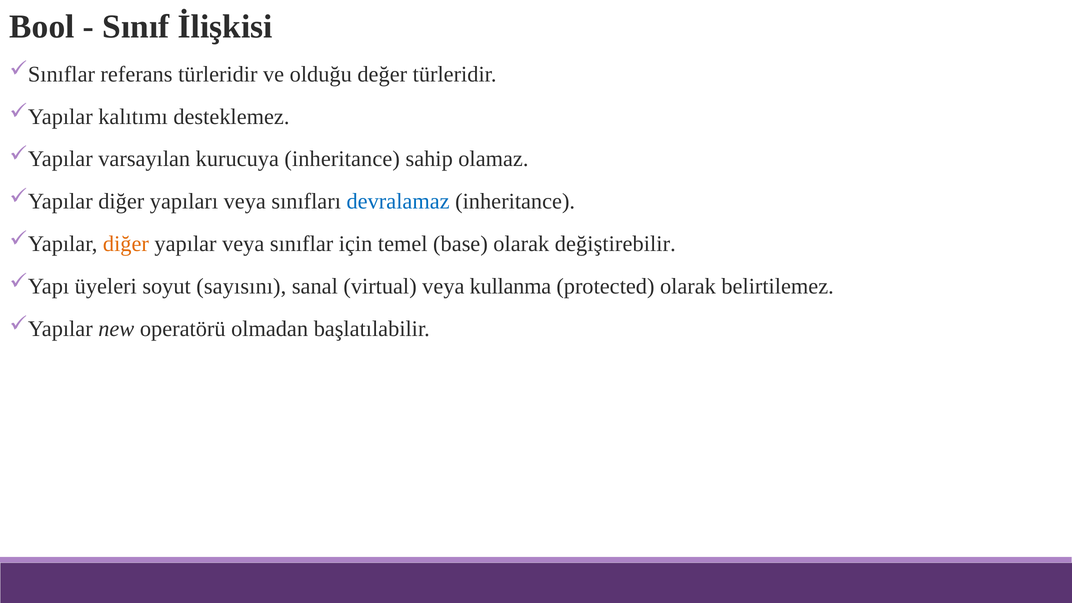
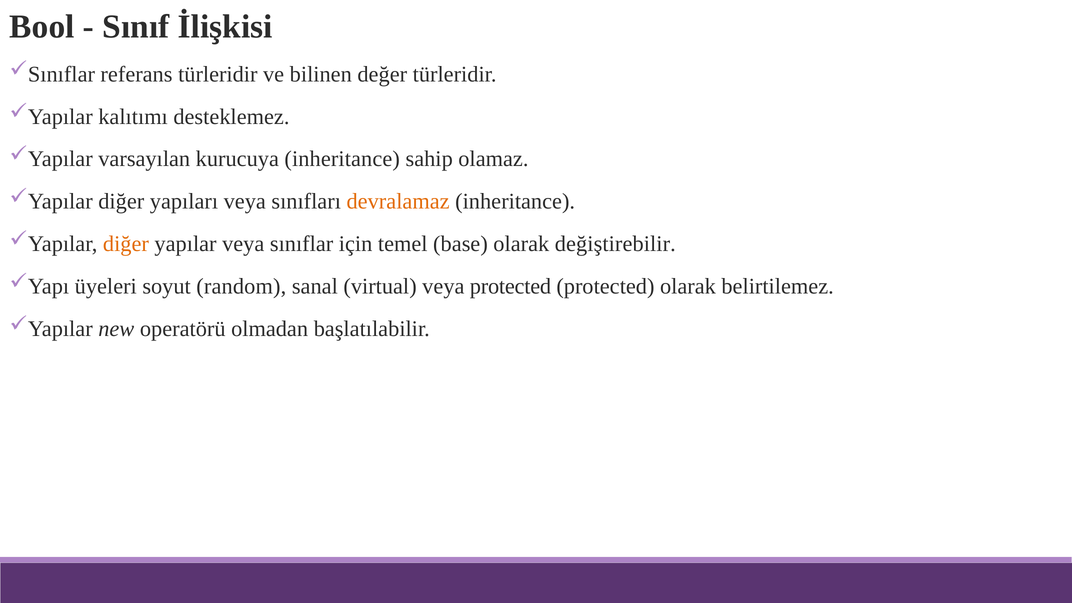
olduğu: olduğu -> bilinen (321, 74)
devralamaz colour: blue -> orange (398, 202)
sayısını: sayısını -> random (241, 287)
veya kullanma: kullanma -> protected (510, 287)
